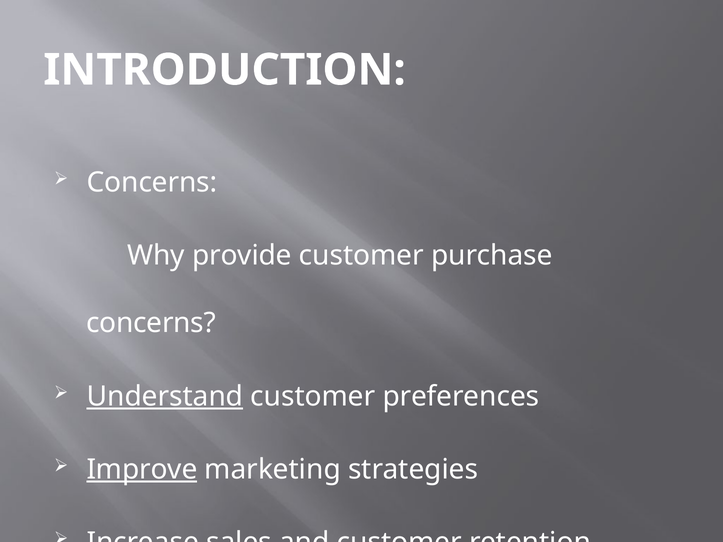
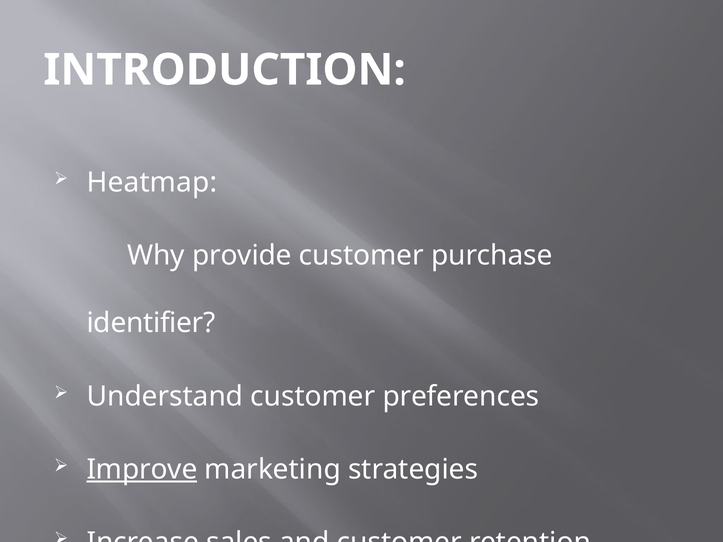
Concerns: Concerns -> Heatmap (152, 183)
concerns: concerns -> identifier (151, 323)
Understand underline: present -> none (165, 397)
